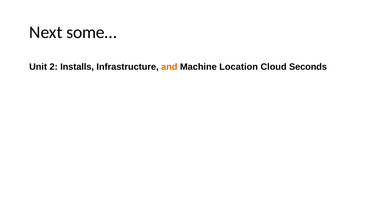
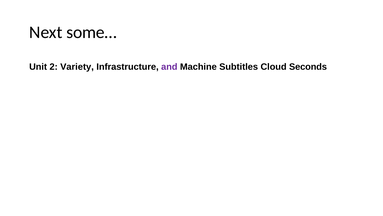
Installs: Installs -> Variety (77, 67)
and colour: orange -> purple (169, 67)
Location: Location -> Subtitles (239, 67)
